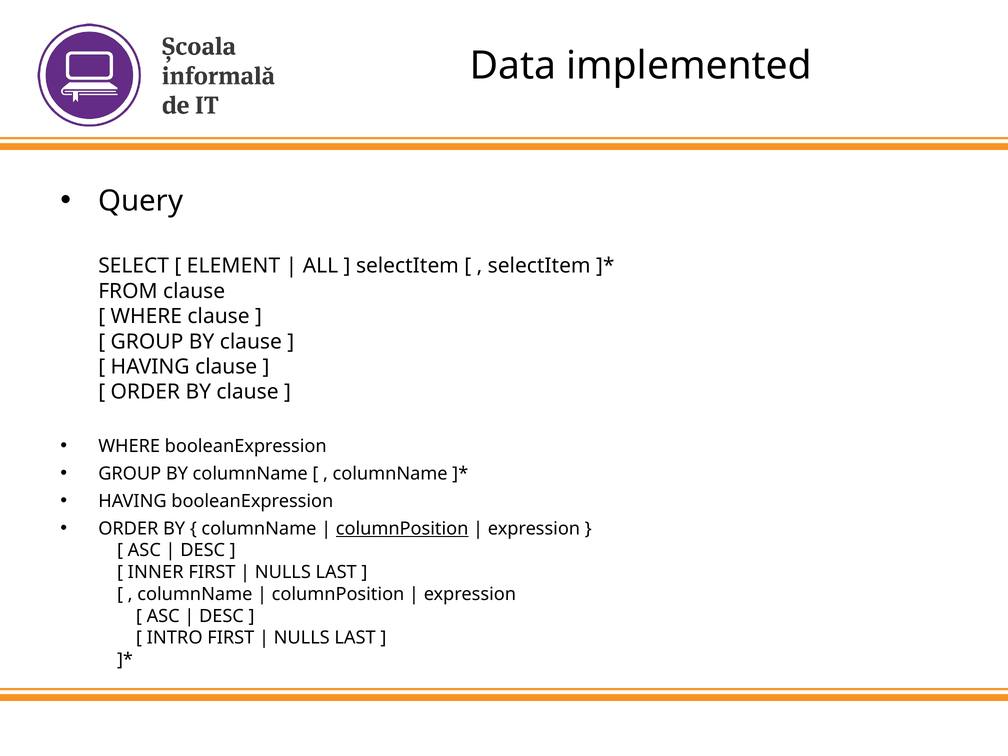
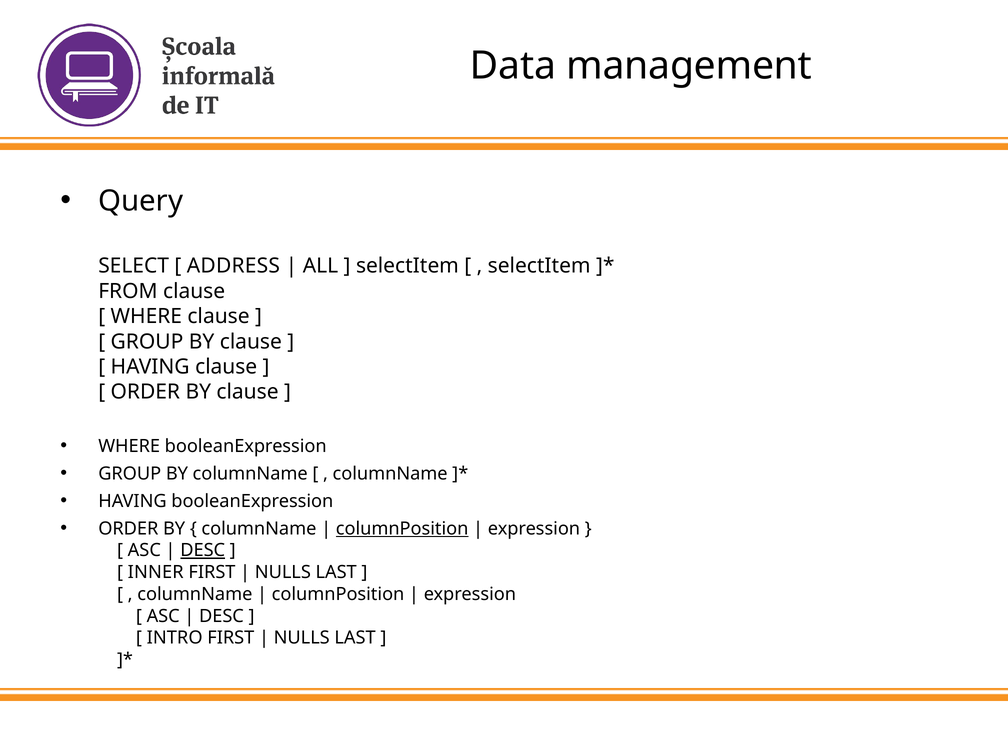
implemented: implemented -> management (689, 66)
ELEMENT: ELEMENT -> ADDRESS (233, 266)
DESC underline: none -> present (203, 550)
